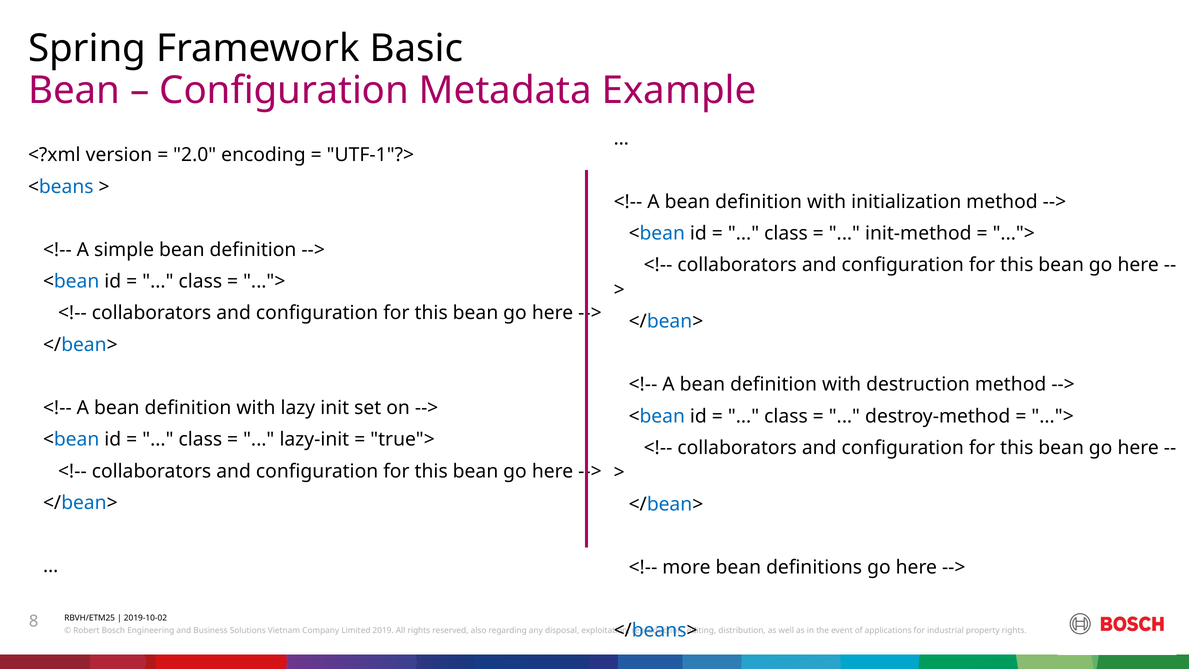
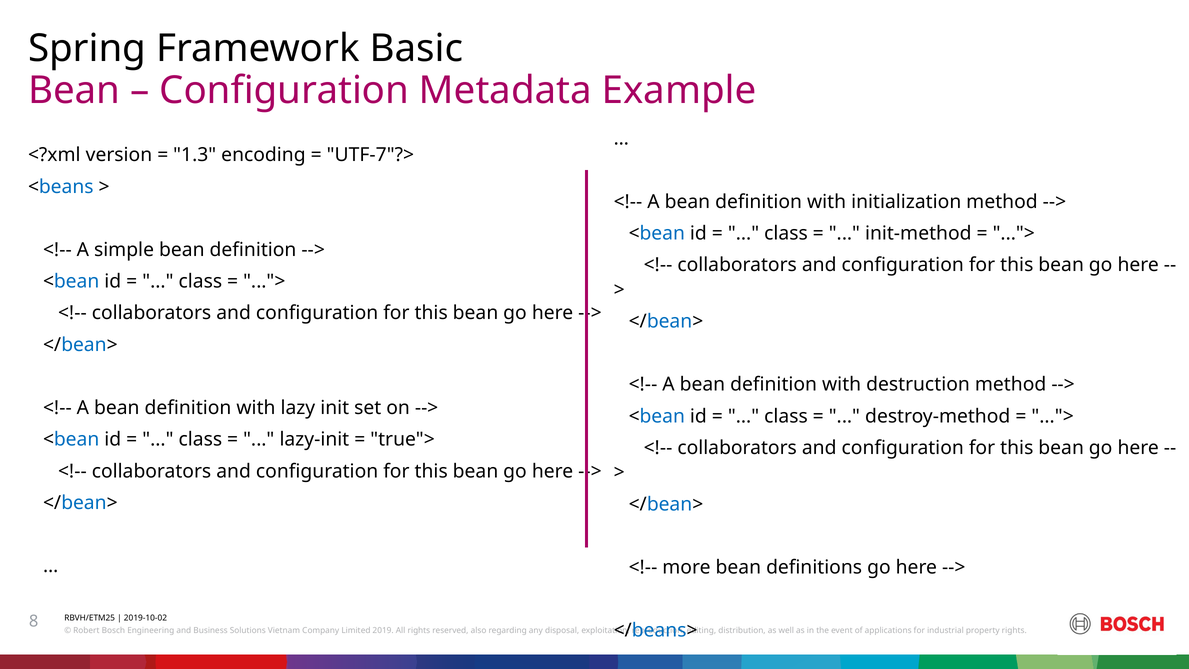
2.0: 2.0 -> 1.3 (195, 155)
UTF-1"?>: UTF-1"?> -> UTF-7"?> (370, 155)
